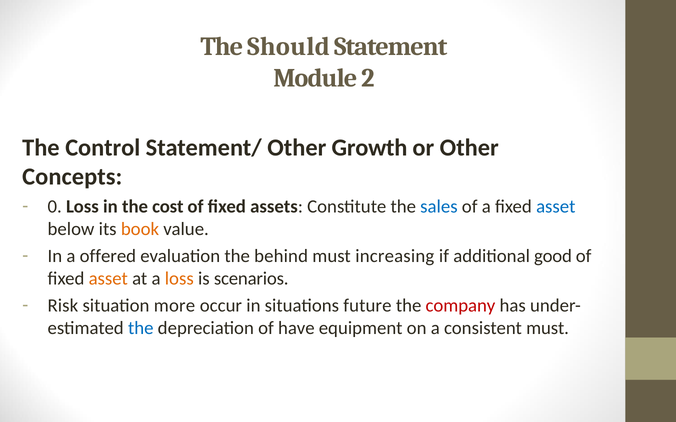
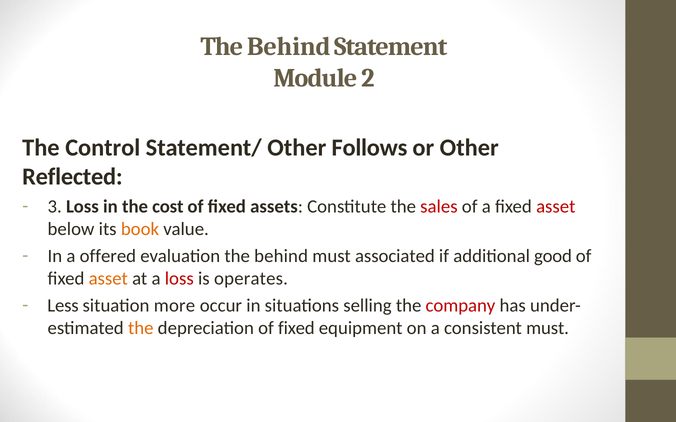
Should: Should -> Behind (289, 47)
Growth: Growth -> Follows (369, 148)
Concepts: Concepts -> Reflected (72, 177)
0: 0 -> 3 (55, 207)
sales colour: blue -> red (439, 207)
asset colour: blue -> red (556, 207)
increasing: increasing -> associated (395, 257)
loss colour: orange -> red (179, 279)
scenarios: scenarios -> operates (251, 279)
Risk: Risk -> Less (63, 306)
future: future -> selling (367, 306)
the colour: blue -> orange (141, 329)
depreciation of have: have -> fixed (296, 329)
